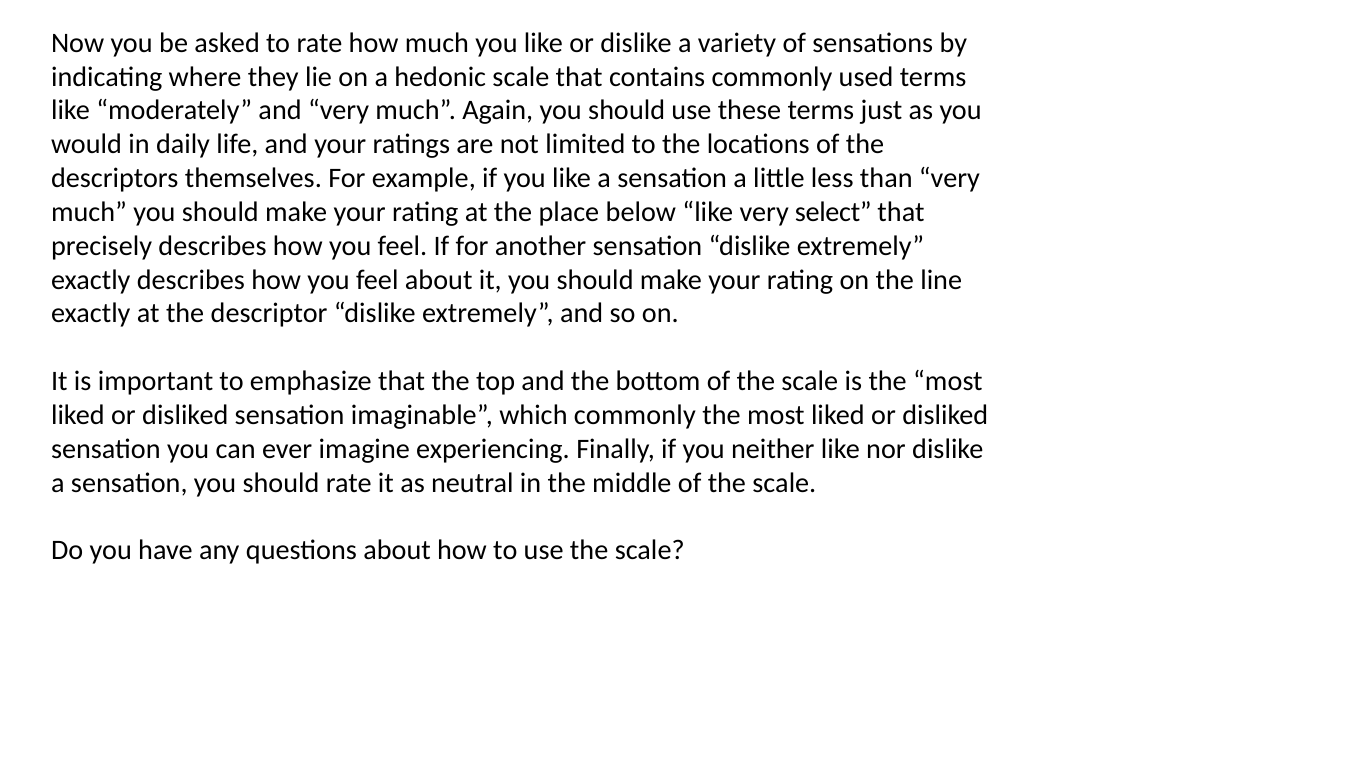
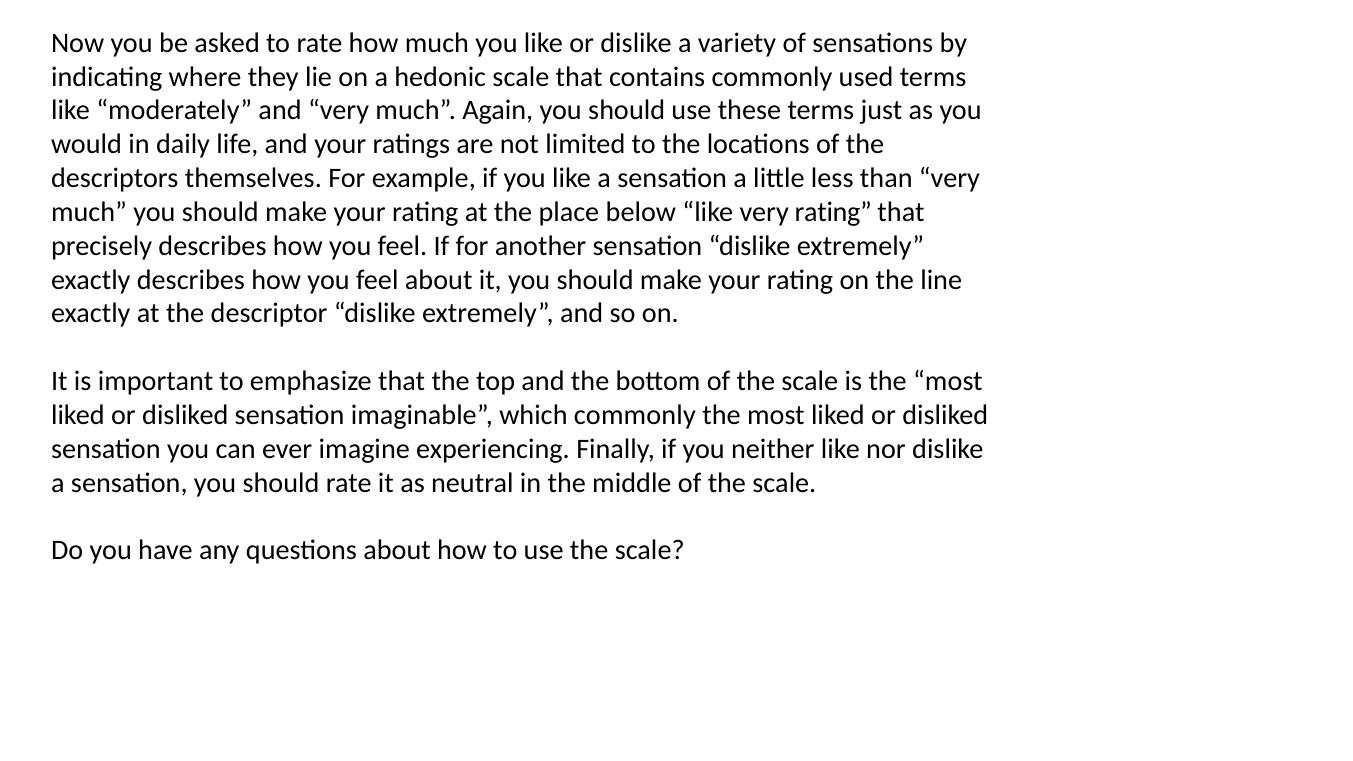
very select: select -> rating (833, 212)
